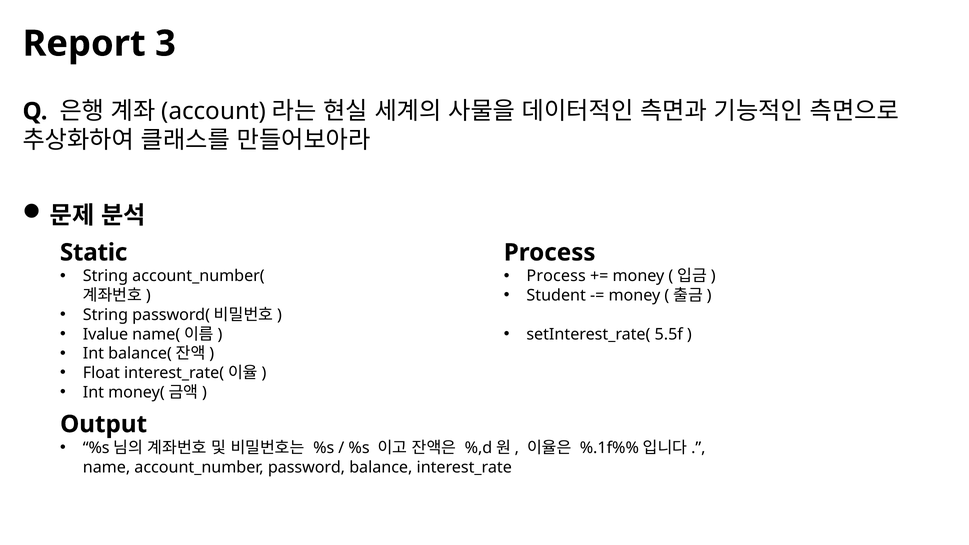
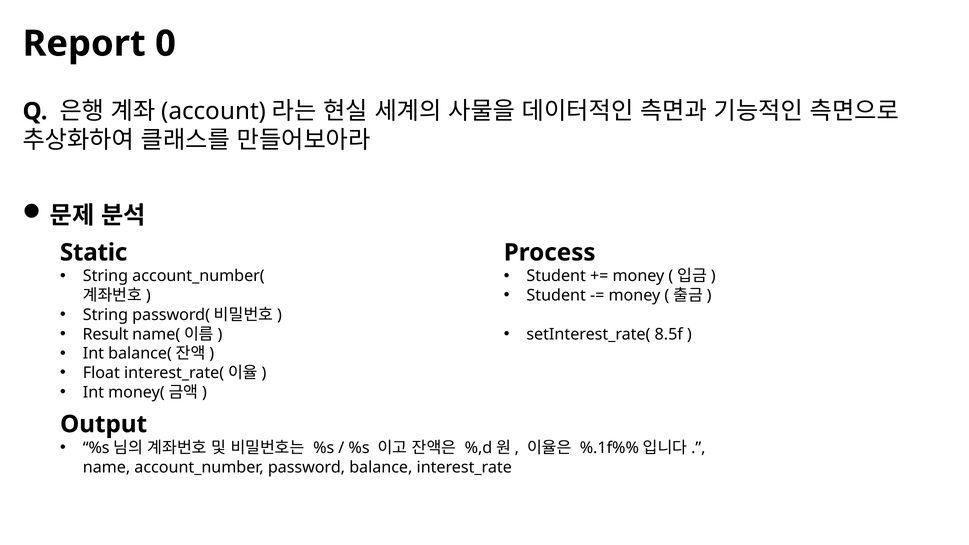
3: 3 -> 0 (165, 44)
Process: Process -> Student (556, 276)
Ivalue: Ivalue -> Result (106, 334)
5.5f: 5.5f -> 8.5f (669, 334)
